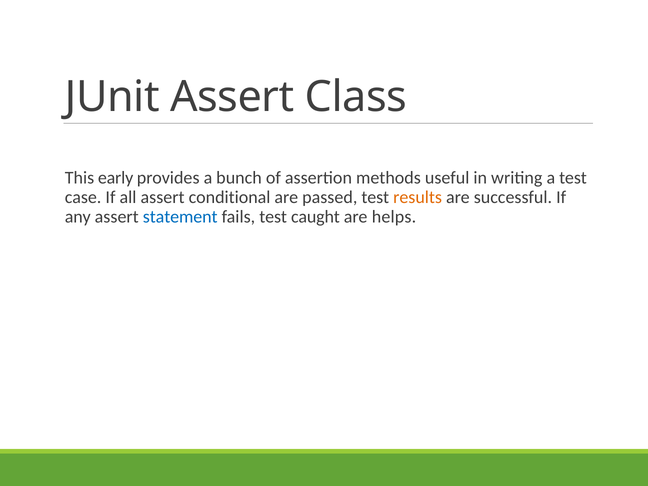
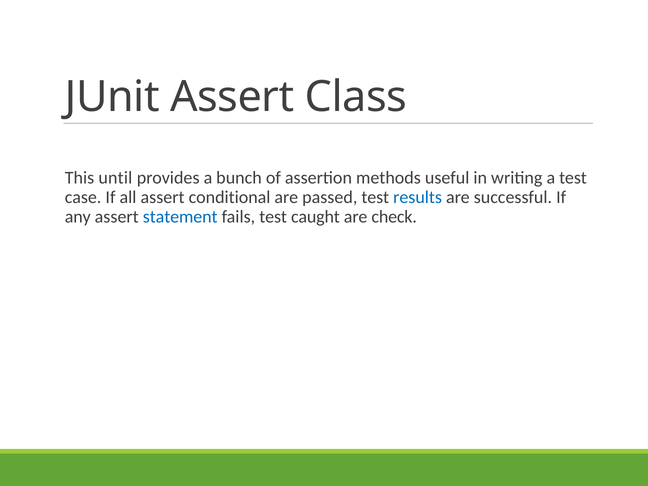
early: early -> until (115, 178)
results colour: orange -> blue (418, 197)
helps: helps -> check (394, 217)
